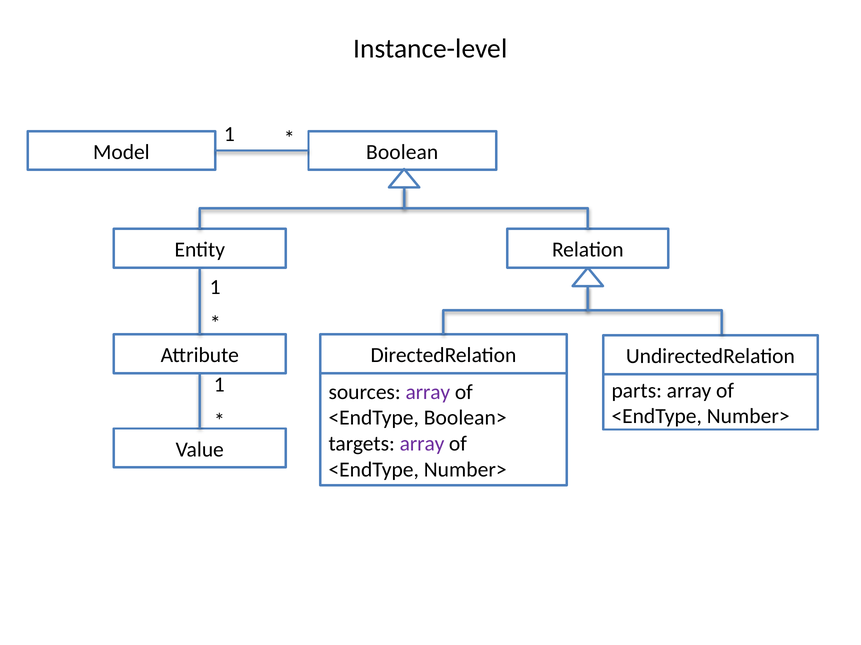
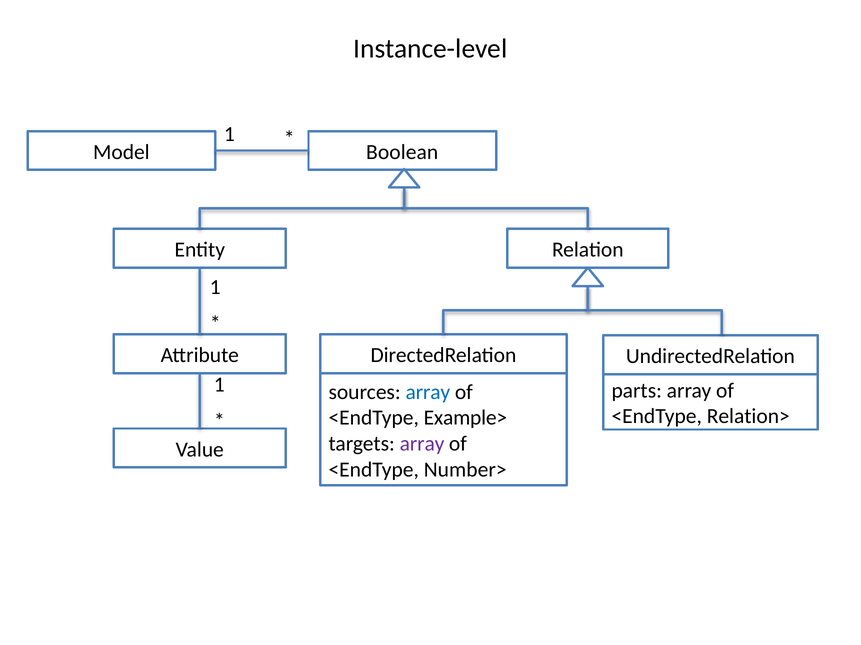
array colour: purple -> blue (428, 392)
Number>: Number> -> Relation> (748, 417)
Boolean>: Boolean> -> Example> (465, 418)
